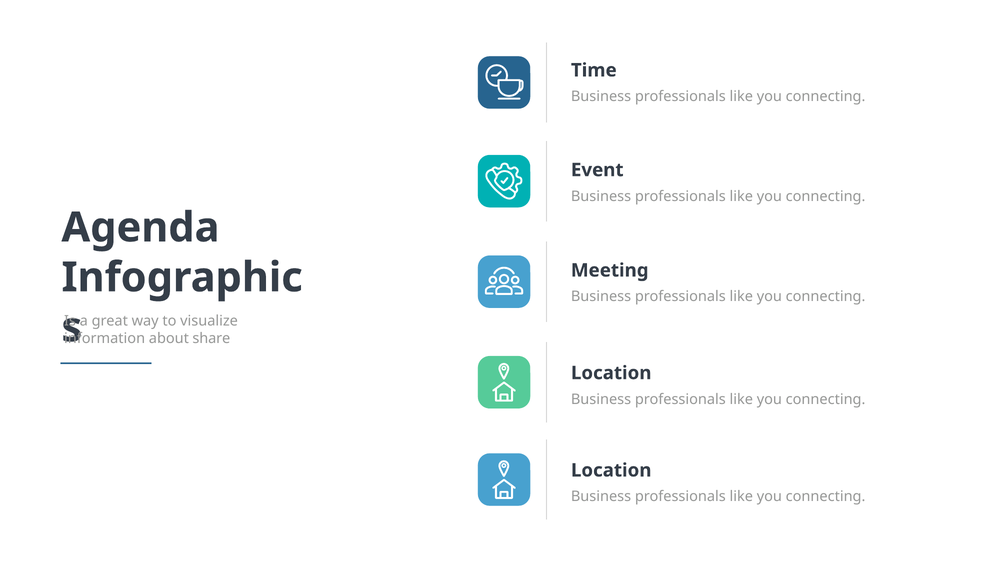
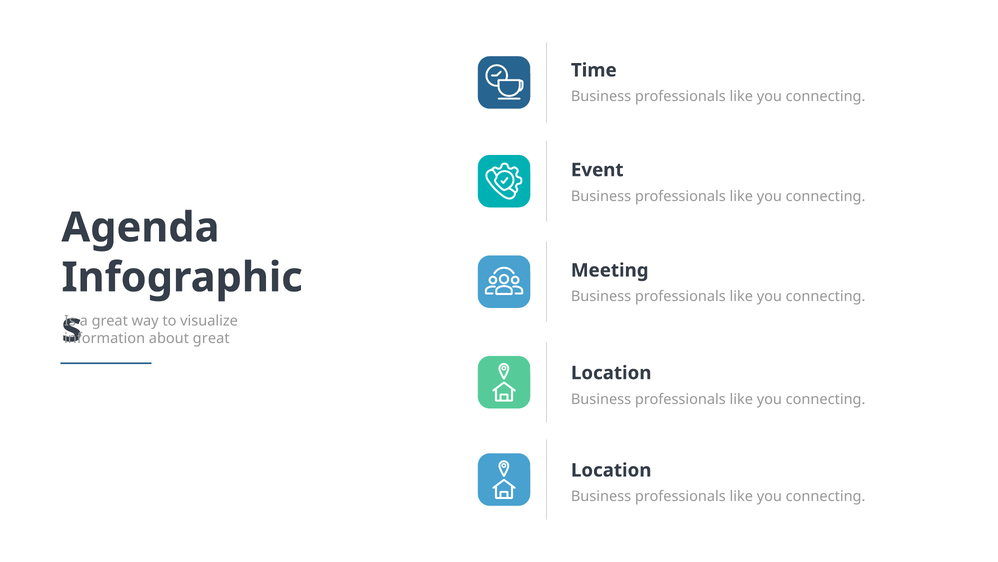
about share: share -> great (211, 338)
